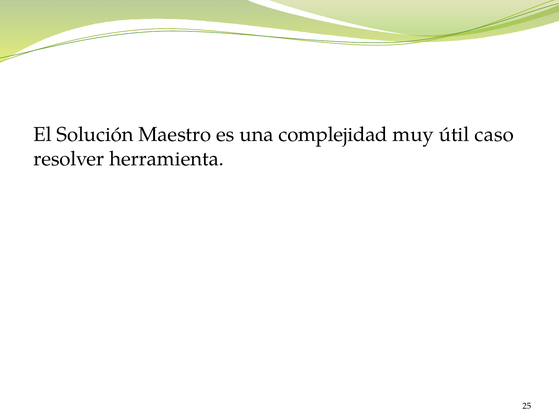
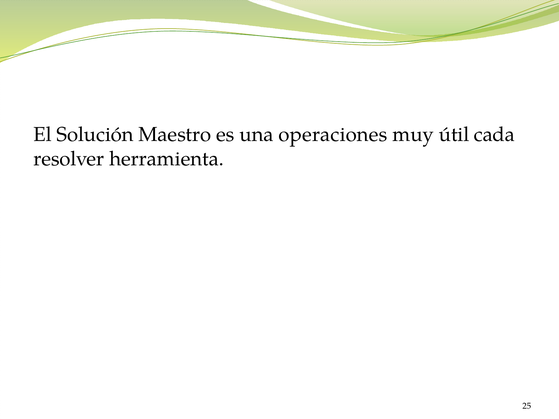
complejidad: complejidad -> operaciones (333, 135)
caso: caso -> cada (494, 135)
